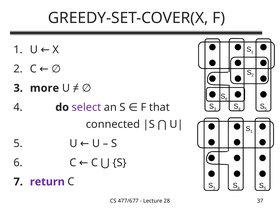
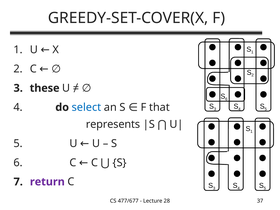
more: more -> these (45, 88)
select colour: purple -> blue (86, 107)
connected: connected -> represents (113, 124)
